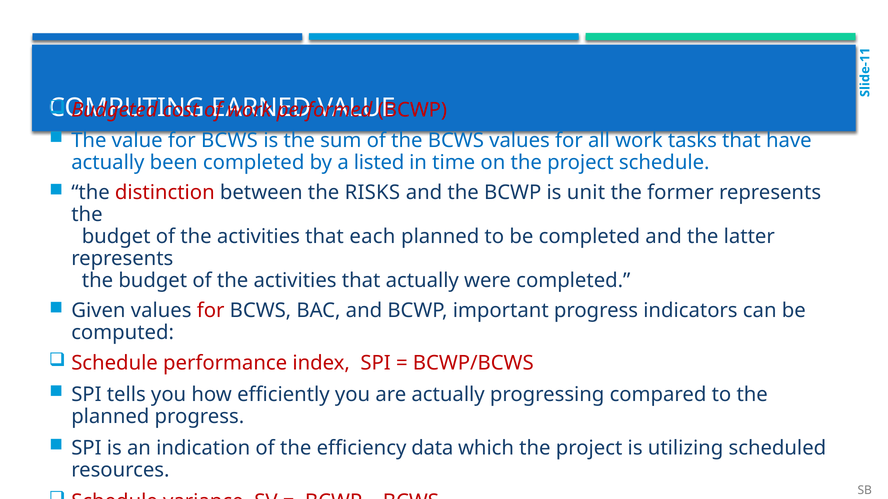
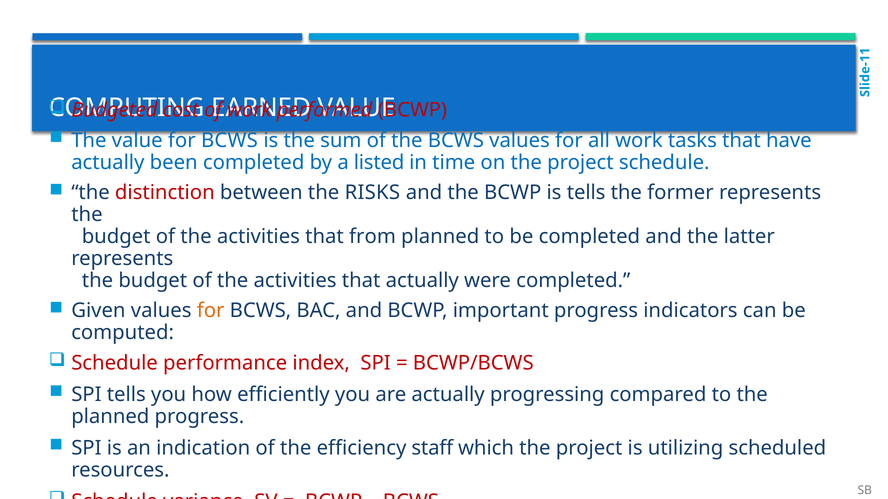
is unit: unit -> tells (586, 193)
each: each -> from (372, 237)
for colour: red -> orange (211, 311)
data: data -> staff (432, 449)
